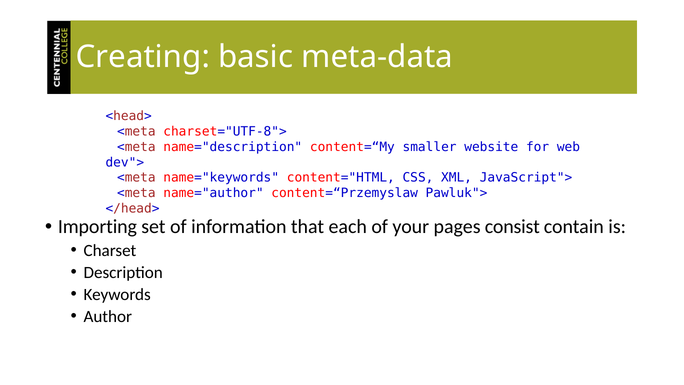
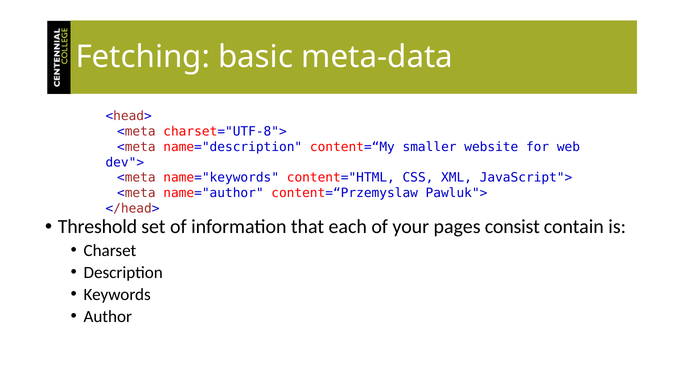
Creating: Creating -> Fetching (143, 57)
Importing: Importing -> Threshold (97, 227)
